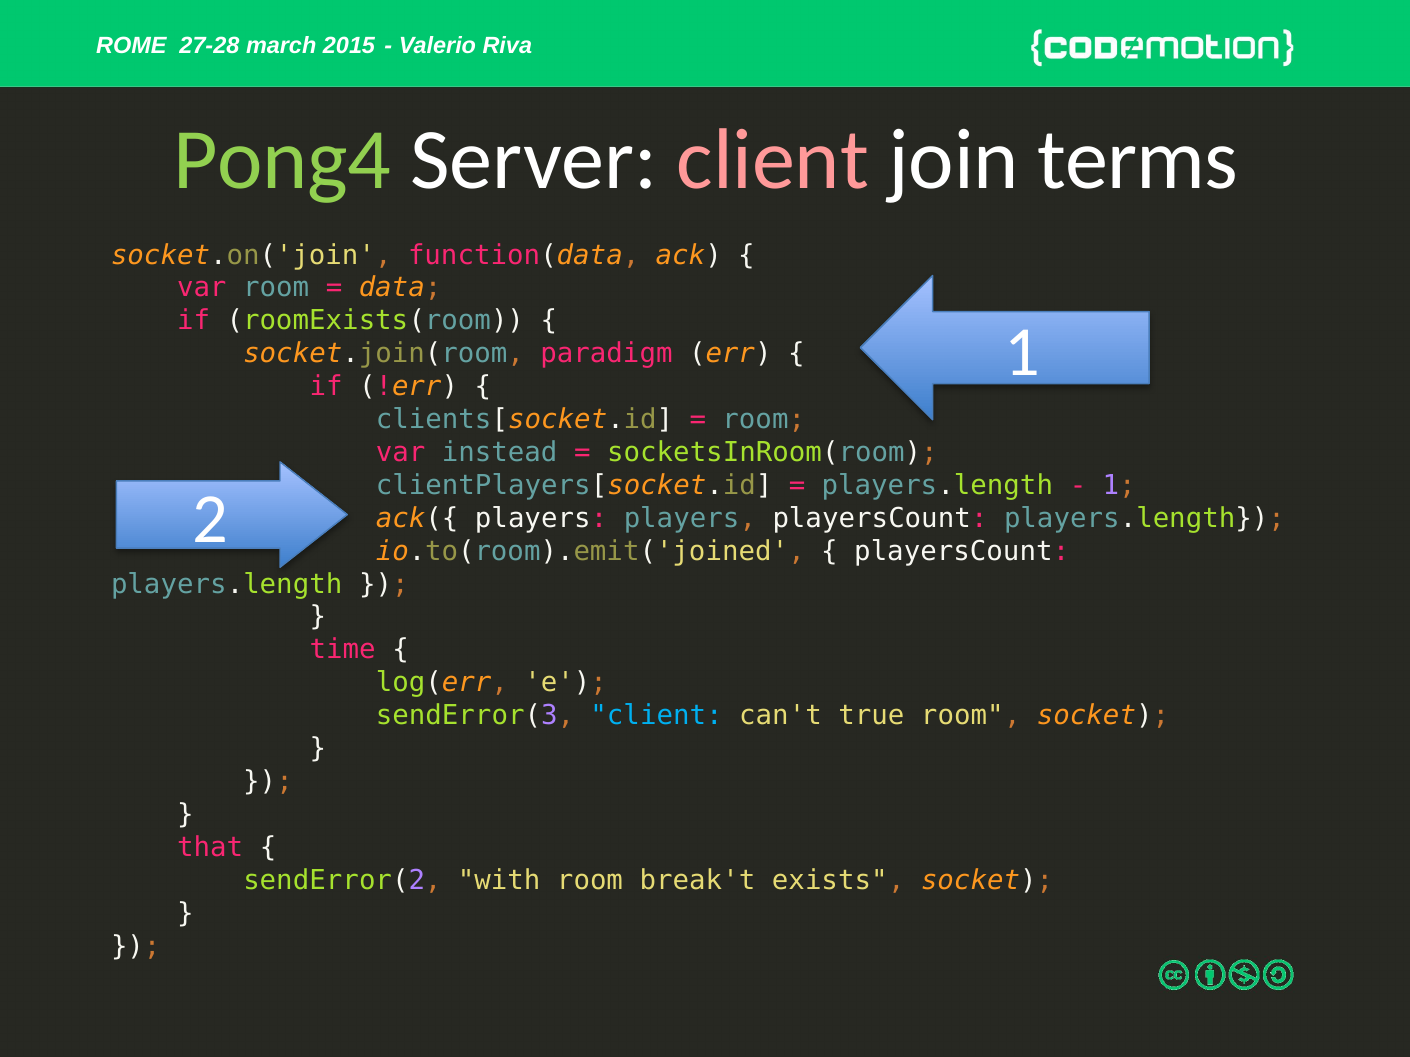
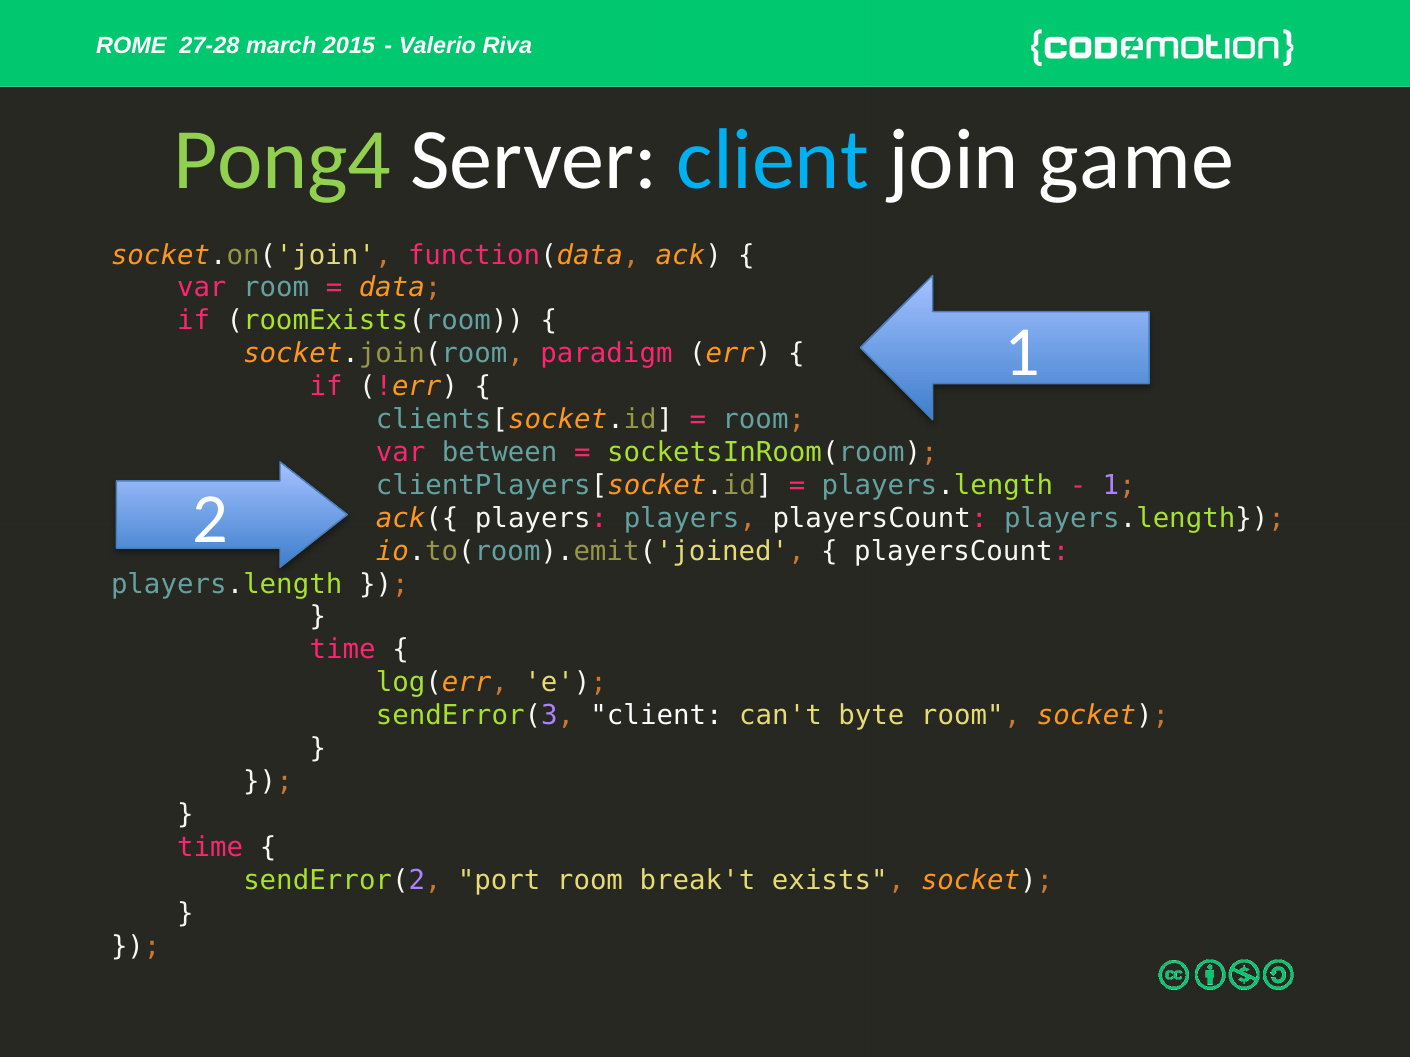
client colour: pink -> light blue (773, 160)
terms: terms -> game (1137, 160)
instead: instead -> between (500, 453)
client colour: light blue -> white (657, 716)
true: true -> byte (871, 716)
that: that -> time (210, 848)
with: with -> port (499, 881)
